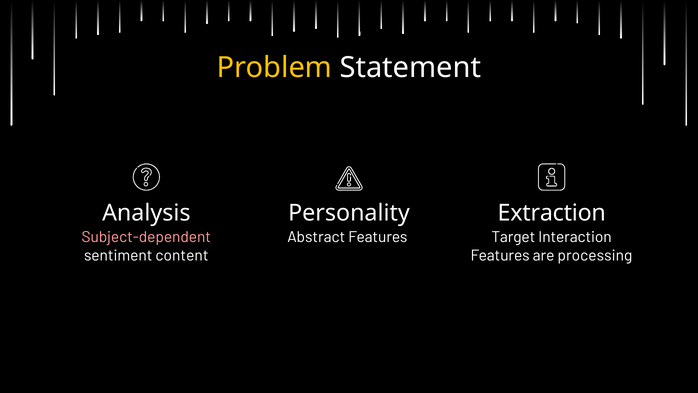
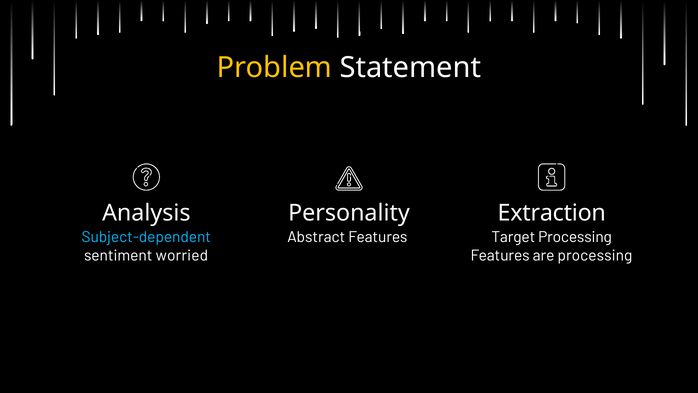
Subject-dependent colour: pink -> light blue (146, 237)
Target Interaction: Interaction -> Processing (575, 237)
content: content -> worried (182, 255)
